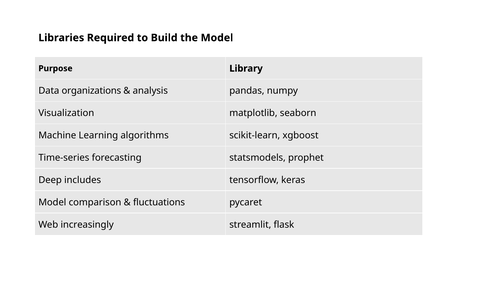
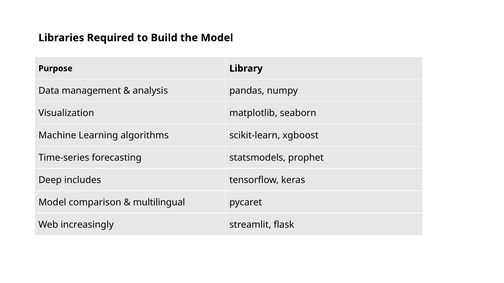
organizations: organizations -> management (91, 91)
fluctuations: fluctuations -> multilingual (159, 203)
